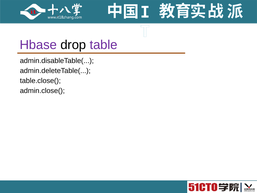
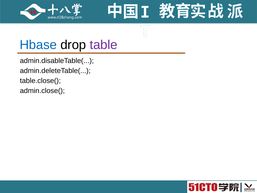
Hbase colour: purple -> blue (38, 45)
